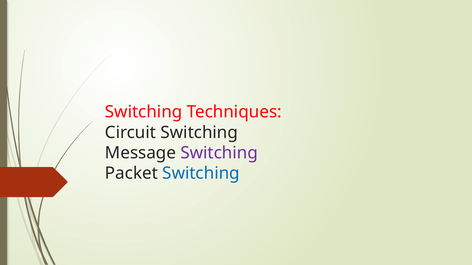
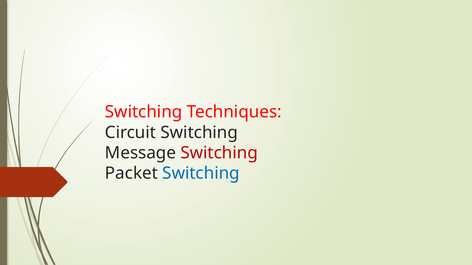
Switching colour: purple -> red (219, 153)
